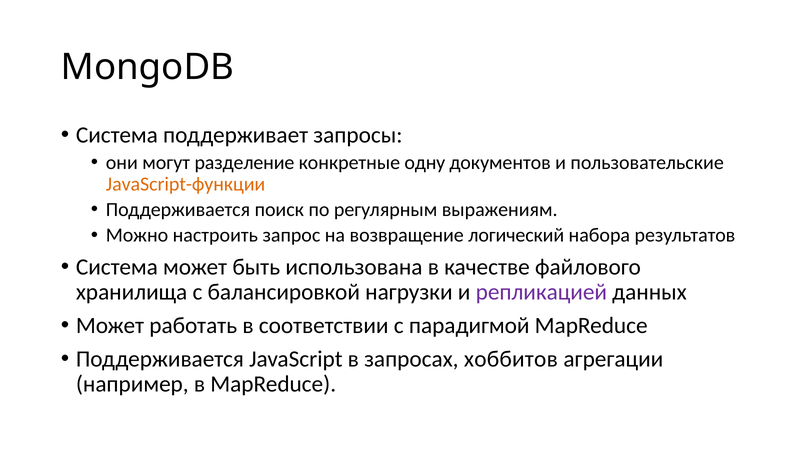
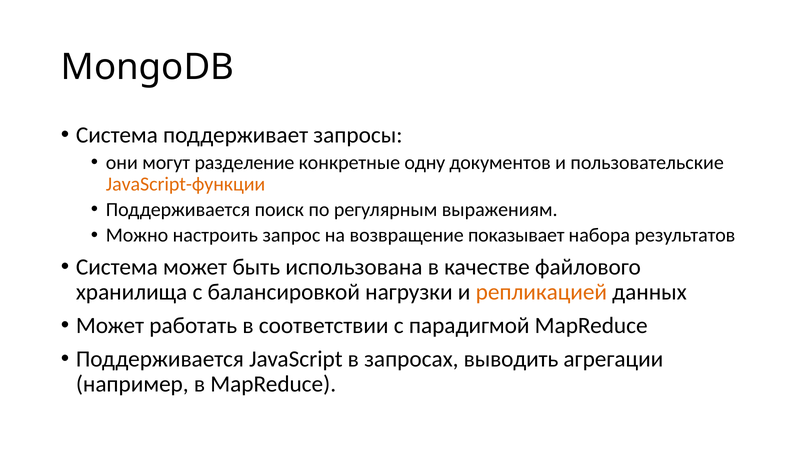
логический: логический -> показывает (516, 236)
репликацией colour: purple -> orange (541, 292)
хоббитов: хоббитов -> выводить (511, 359)
